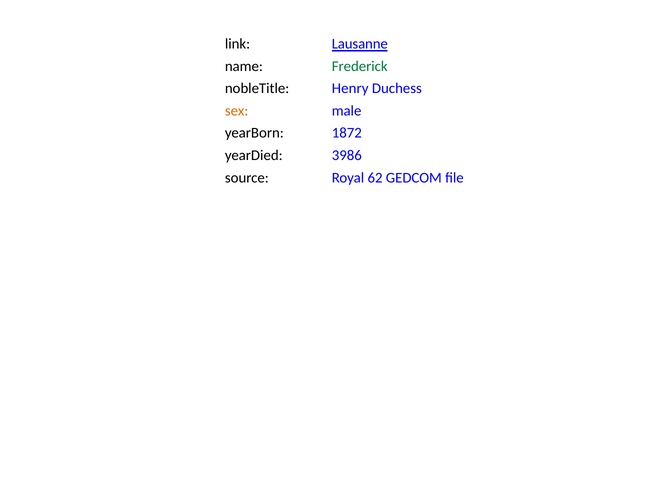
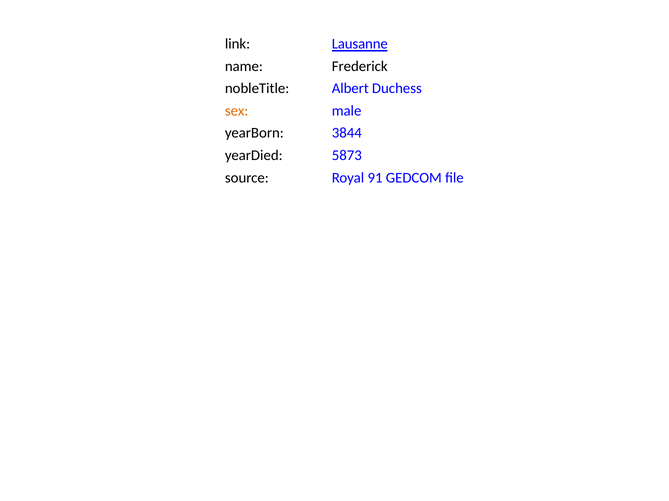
Frederick colour: green -> black (360, 66)
Henry: Henry -> Albert (350, 89)
1872: 1872 -> 3844 (347, 133)
3986: 3986 -> 5873 (347, 156)
62: 62 -> 91 (375, 178)
